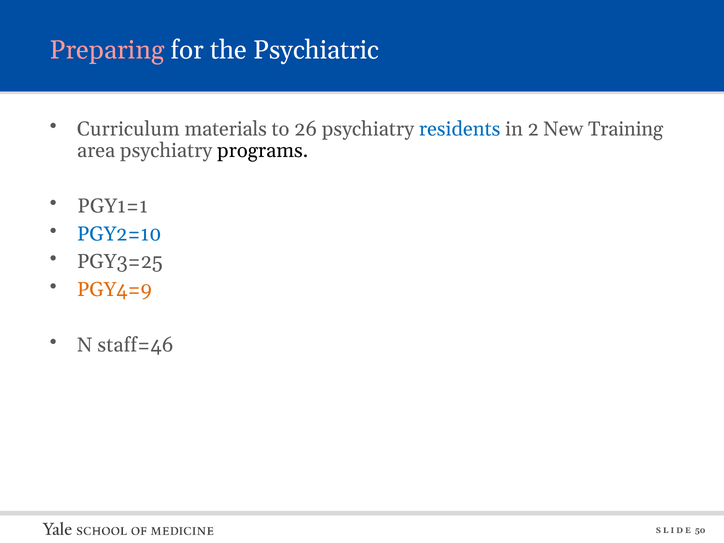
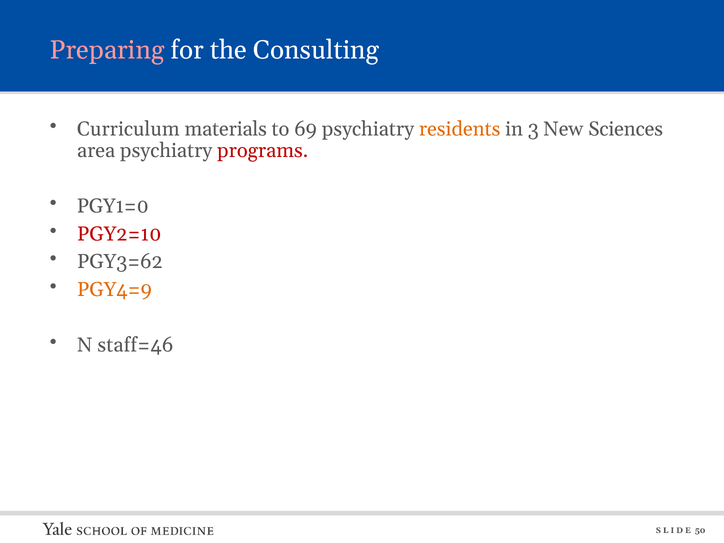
Psychiatric: Psychiatric -> Consulting (316, 50)
26: 26 -> 69 (306, 129)
residents colour: blue -> orange (460, 129)
2: 2 -> 3 (533, 129)
Training: Training -> Sciences (626, 129)
programs colour: black -> red (263, 151)
PGY1=1: PGY1=1 -> PGY1=0 (113, 206)
PGY2=10 colour: blue -> red (119, 234)
PGY3=25: PGY3=25 -> PGY3=62 (120, 262)
